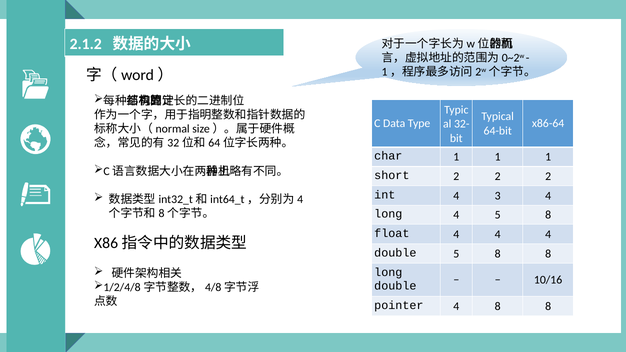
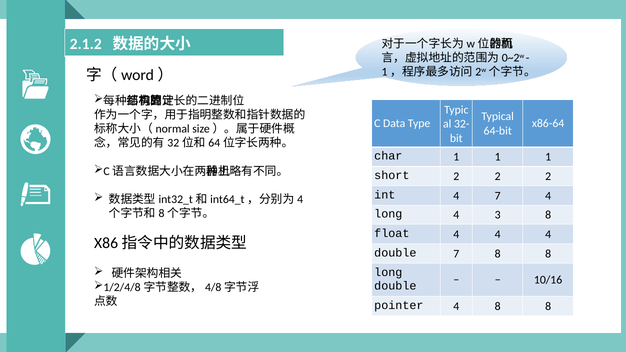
4 3: 3 -> 7 (498, 196)
4 5: 5 -> 3 (498, 215)
double 5: 5 -> 7 (456, 254)
